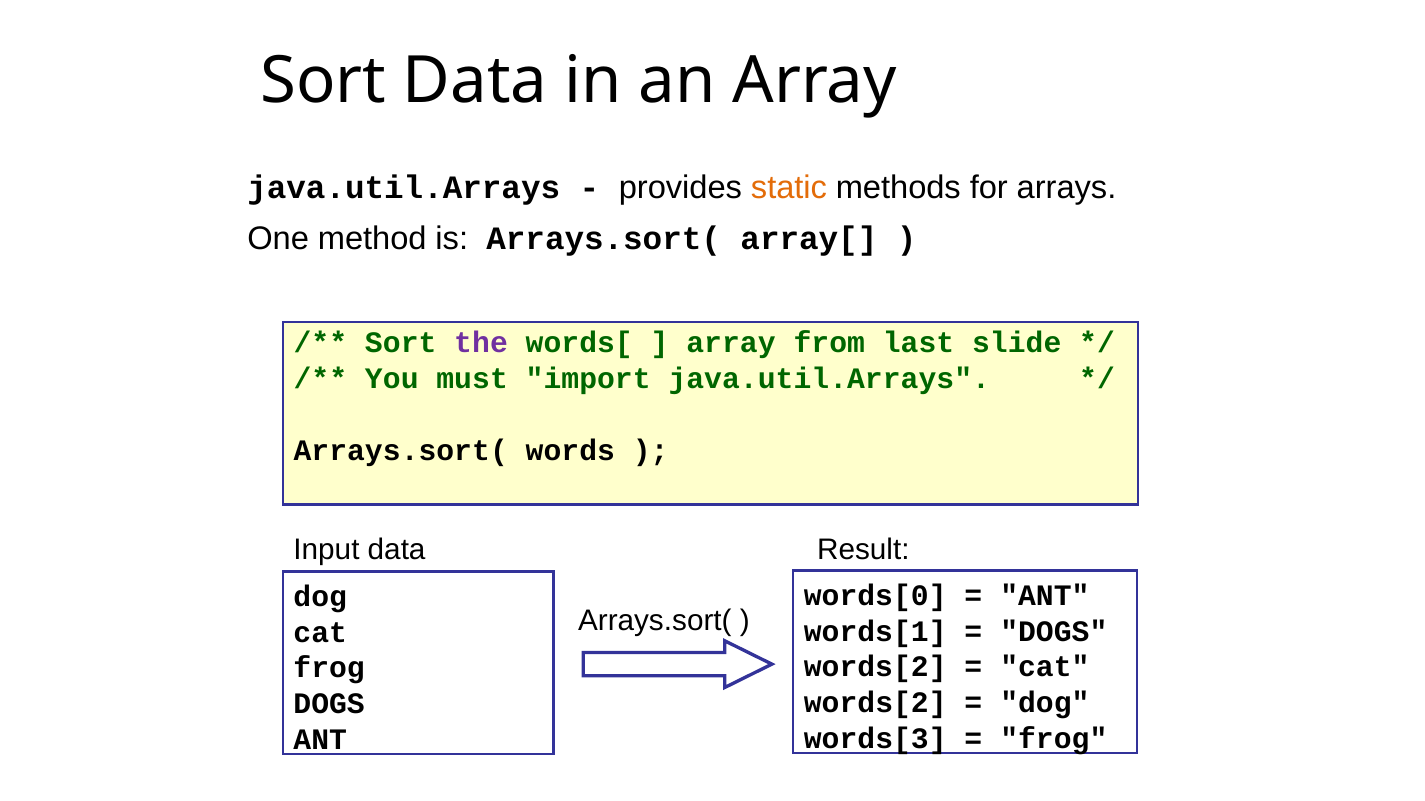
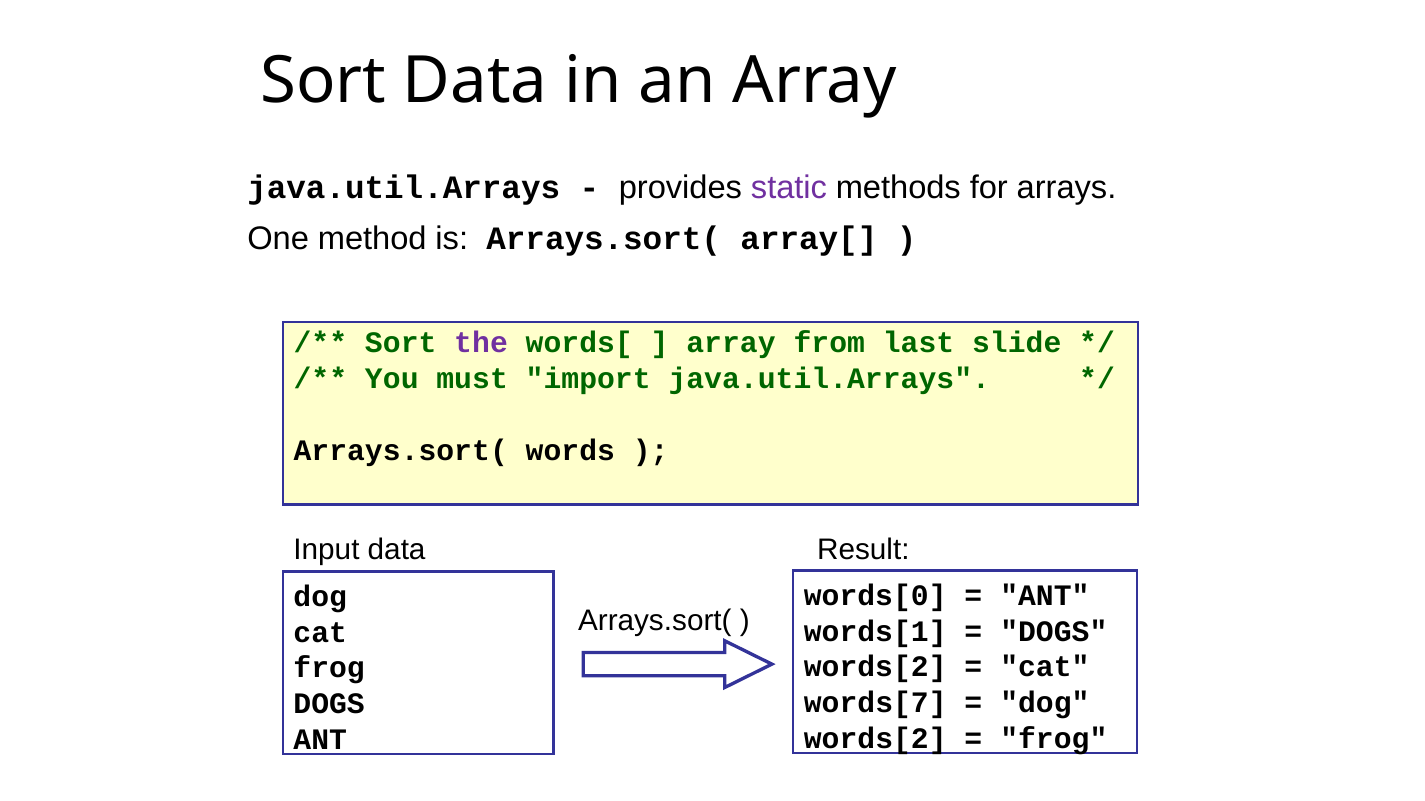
static colour: orange -> purple (789, 188)
words[2: words[2 -> words[7 (875, 703)
words[3: words[3 -> words[2 (875, 739)
